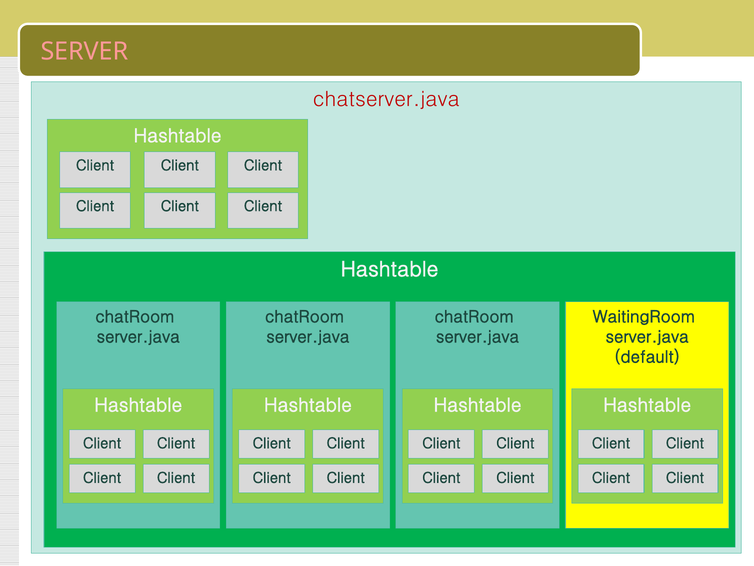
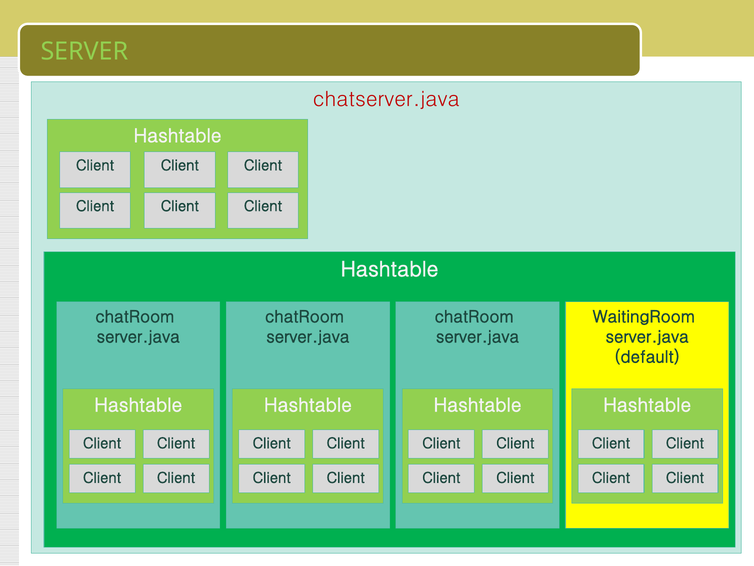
SERVER colour: pink -> light green (85, 51)
